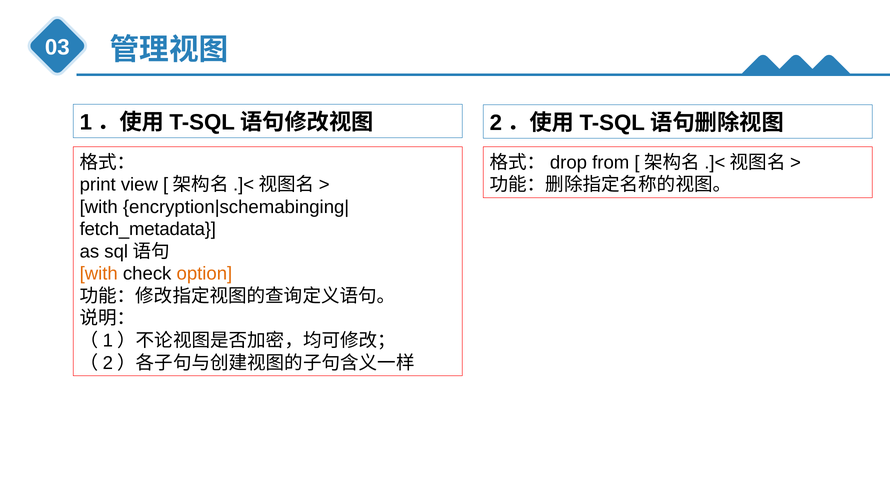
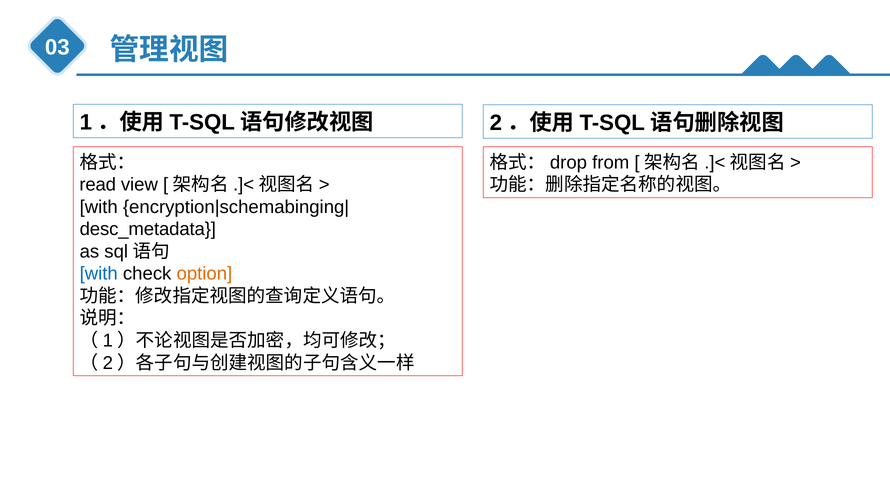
print: print -> read (98, 185)
fetch_metadata: fetch_metadata -> desc_metadata (148, 229)
with colour: orange -> blue (99, 274)
